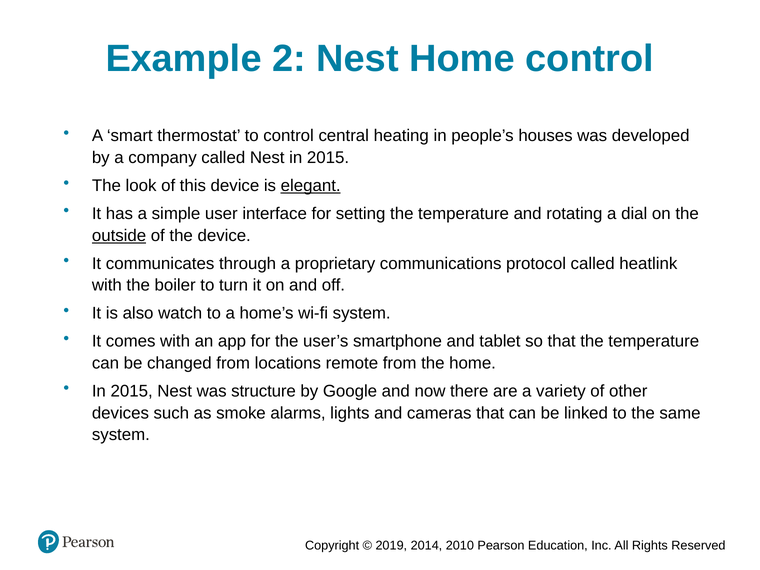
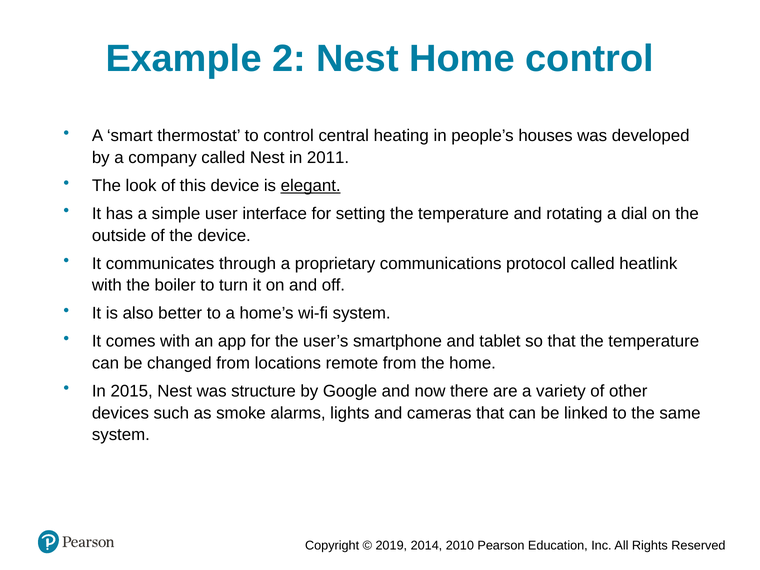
Nest in 2015: 2015 -> 2011 (328, 158)
outside underline: present -> none (119, 236)
watch: watch -> better (180, 313)
